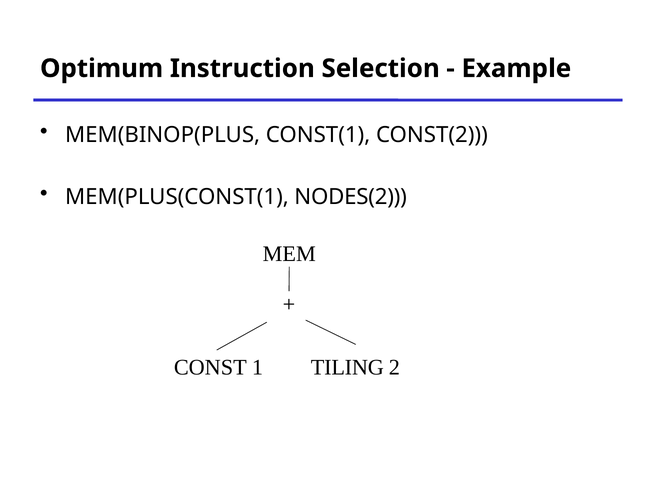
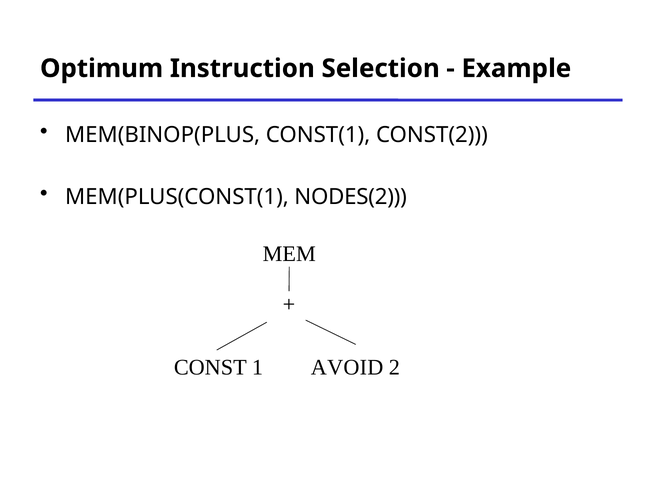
TILING: TILING -> AVOID (347, 368)
